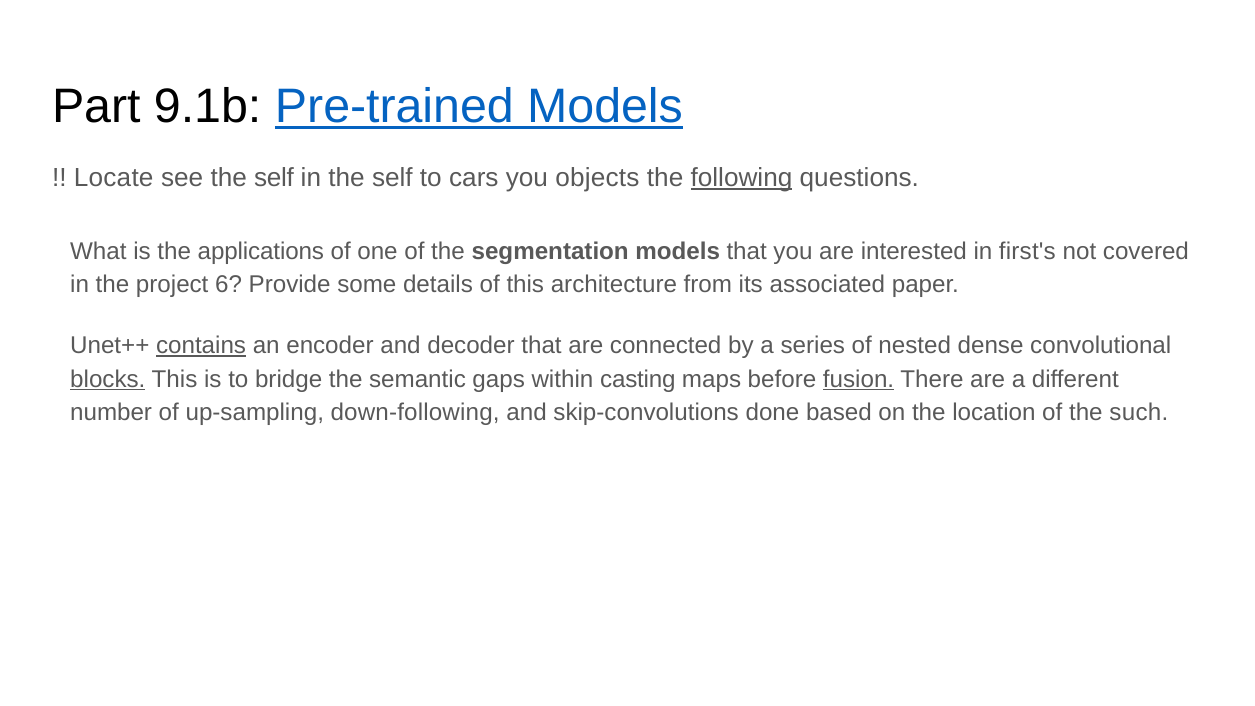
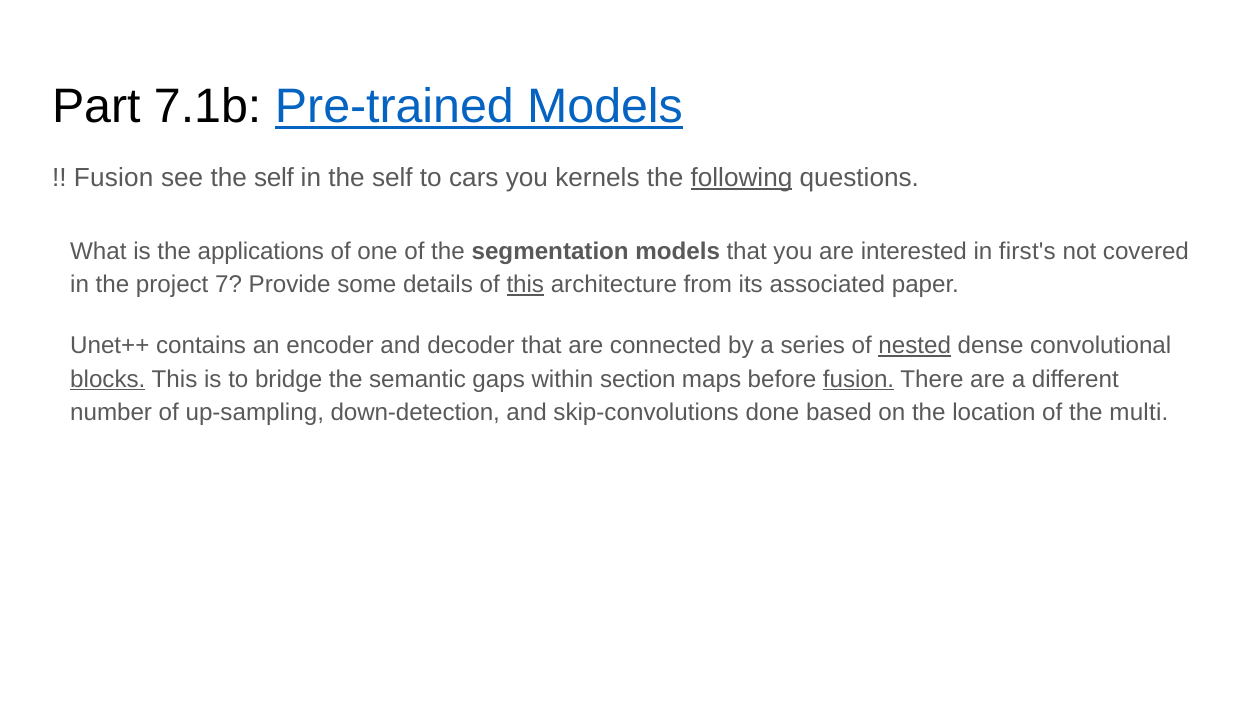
9.1b: 9.1b -> 7.1b (208, 106)
Locate: Locate -> Fusion (114, 178)
objects: objects -> kernels (597, 178)
6: 6 -> 7 (229, 284)
this underline: none -> present (525, 284)
contains underline: present -> none (201, 346)
nested underline: none -> present (915, 346)
casting: casting -> section (638, 379)
down-following: down-following -> down-detection (415, 412)
such: such -> multi (1139, 412)
